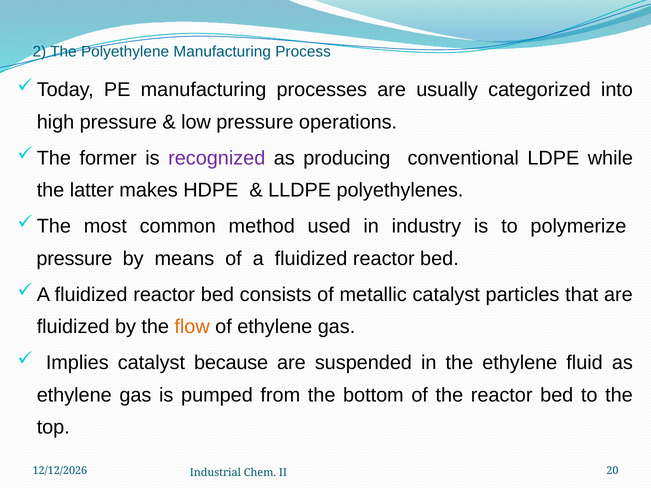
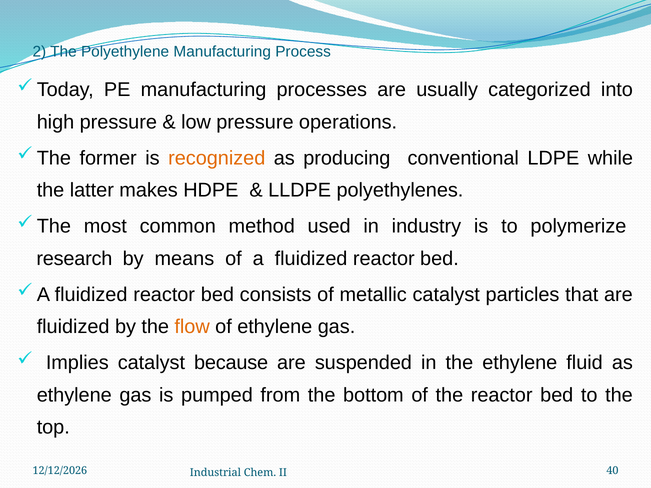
recognized colour: purple -> orange (217, 158)
pressure: pressure -> research (74, 259)
20: 20 -> 40 (612, 471)
